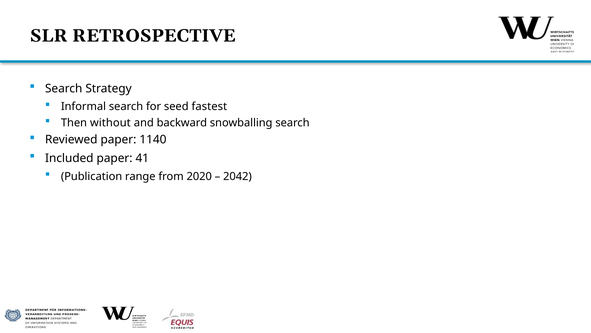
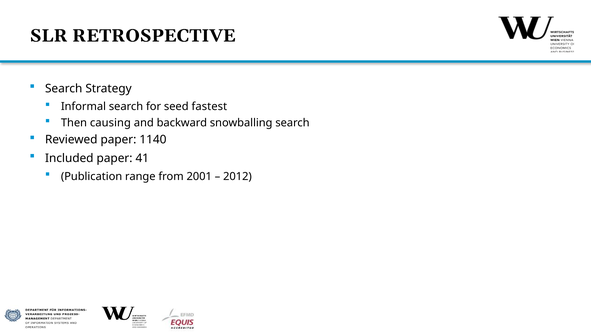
without: without -> causing (110, 123)
2020: 2020 -> 2001 (199, 176)
2042: 2042 -> 2012 (237, 176)
